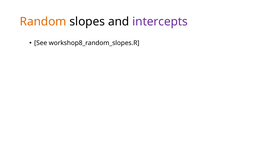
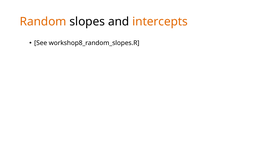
intercepts colour: purple -> orange (160, 22)
